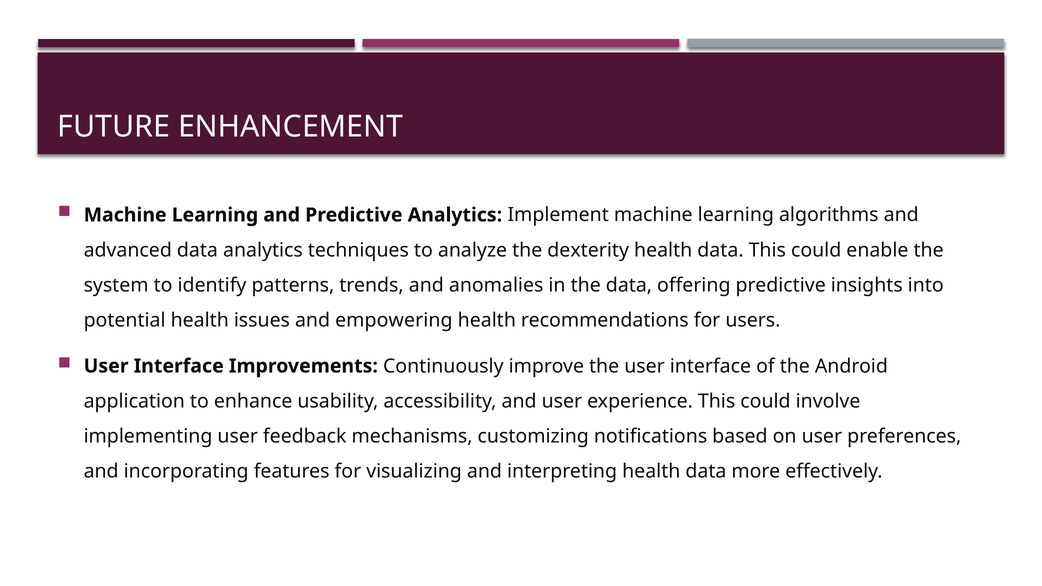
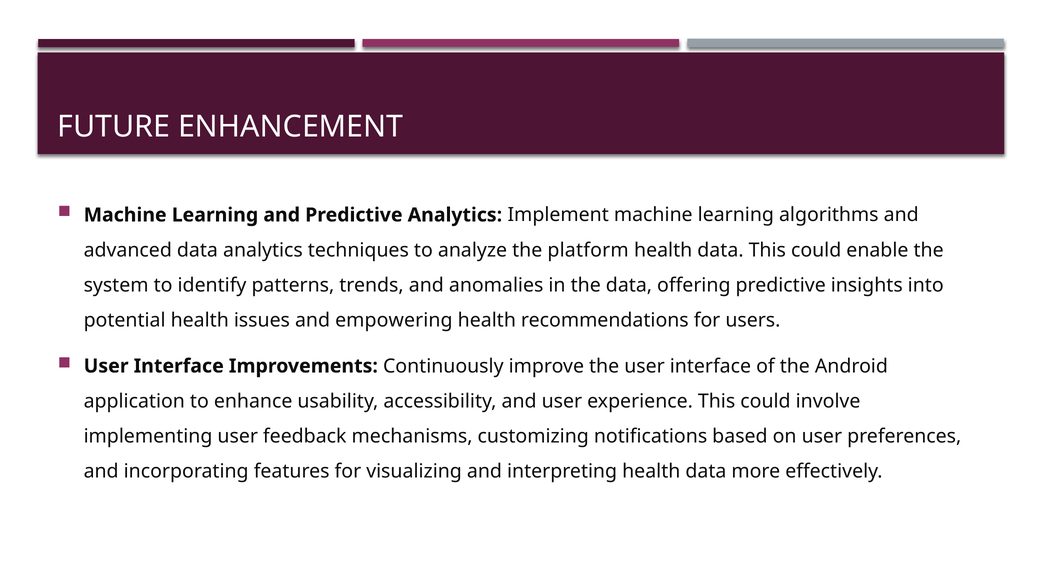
dexterity: dexterity -> platform (588, 250)
